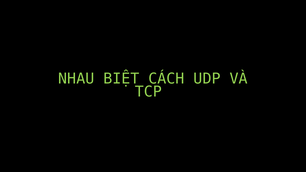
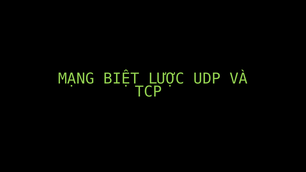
NHAU: NHAU -> MẠNG (76, 79)
CÁCH: CÁCH -> LƯỢC (166, 79)
